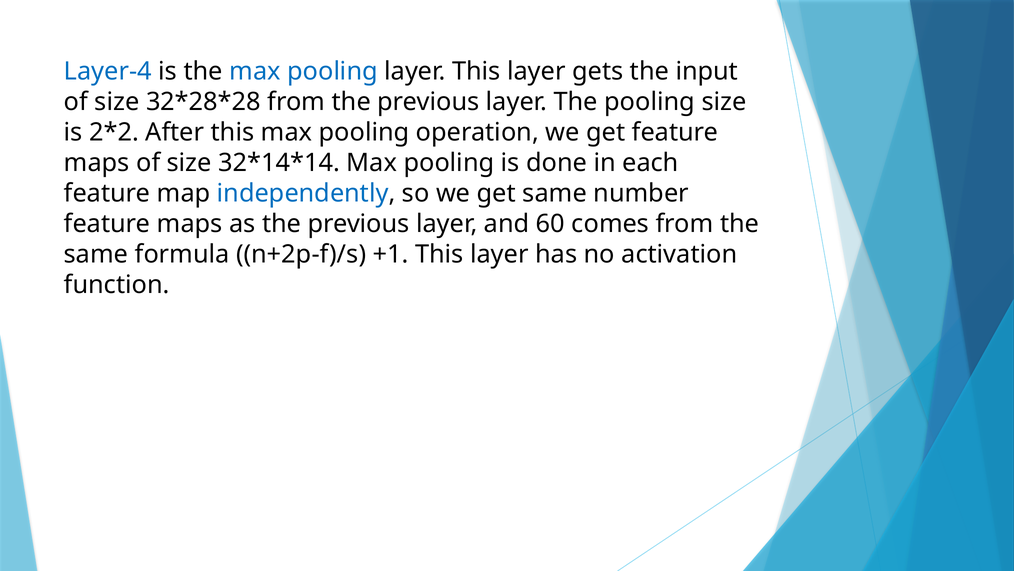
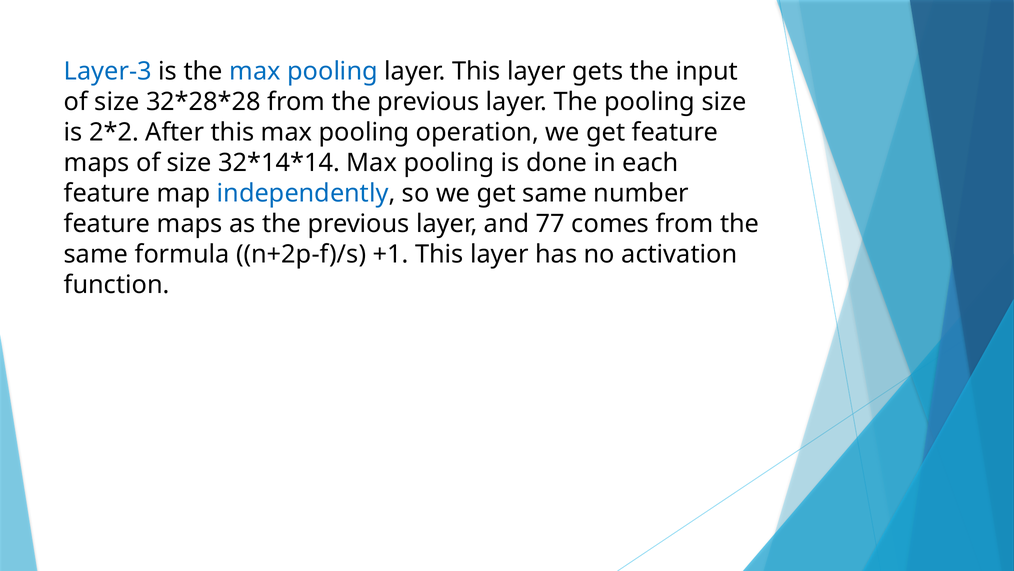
Layer-4: Layer-4 -> Layer-3 (108, 71)
60: 60 -> 77 (550, 224)
